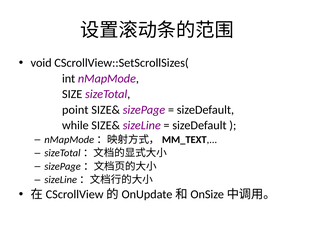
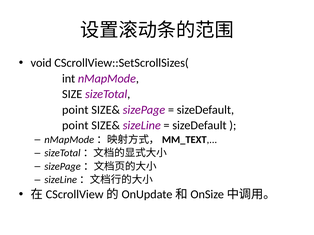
while: while -> point (75, 126)
